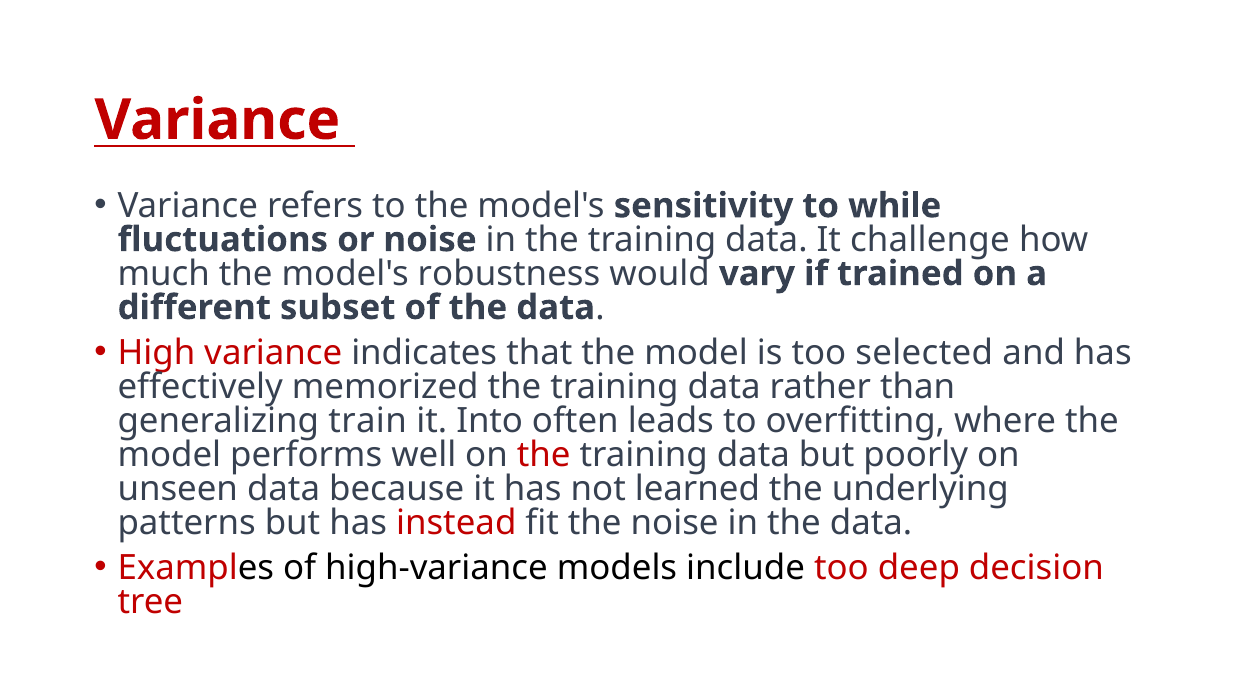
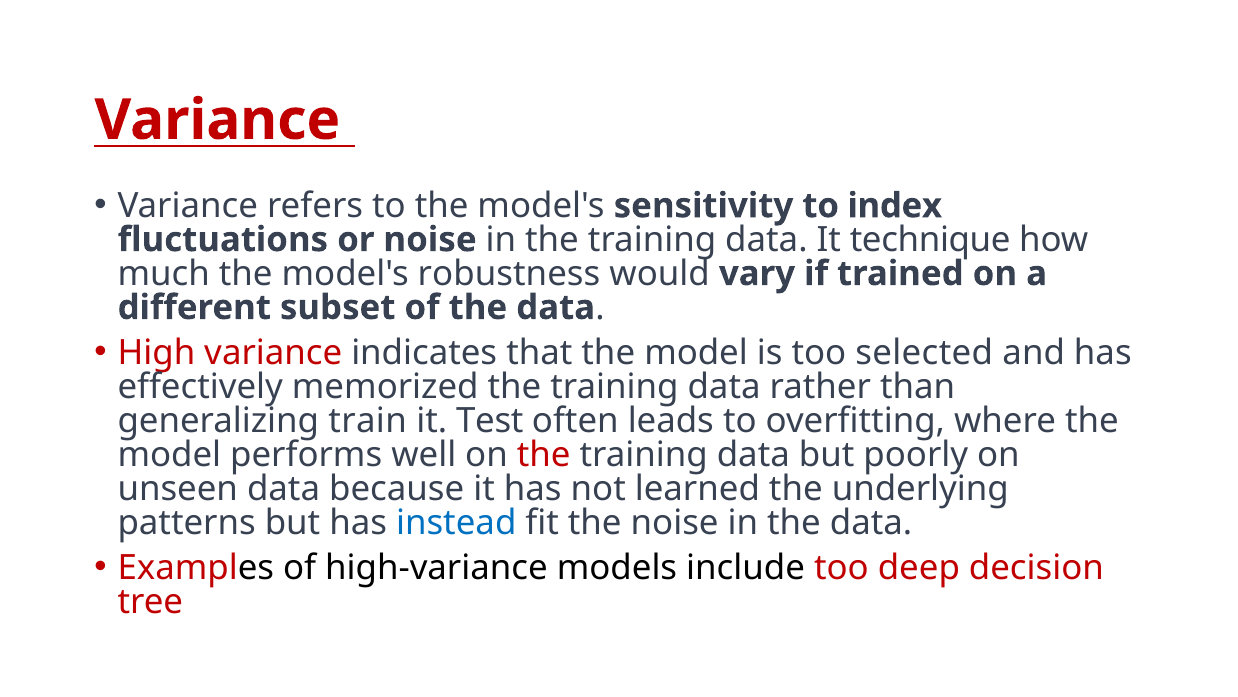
while: while -> index (895, 206)
challenge: challenge -> technique (930, 239)
Into: Into -> Test (490, 421)
instead colour: red -> blue (456, 522)
